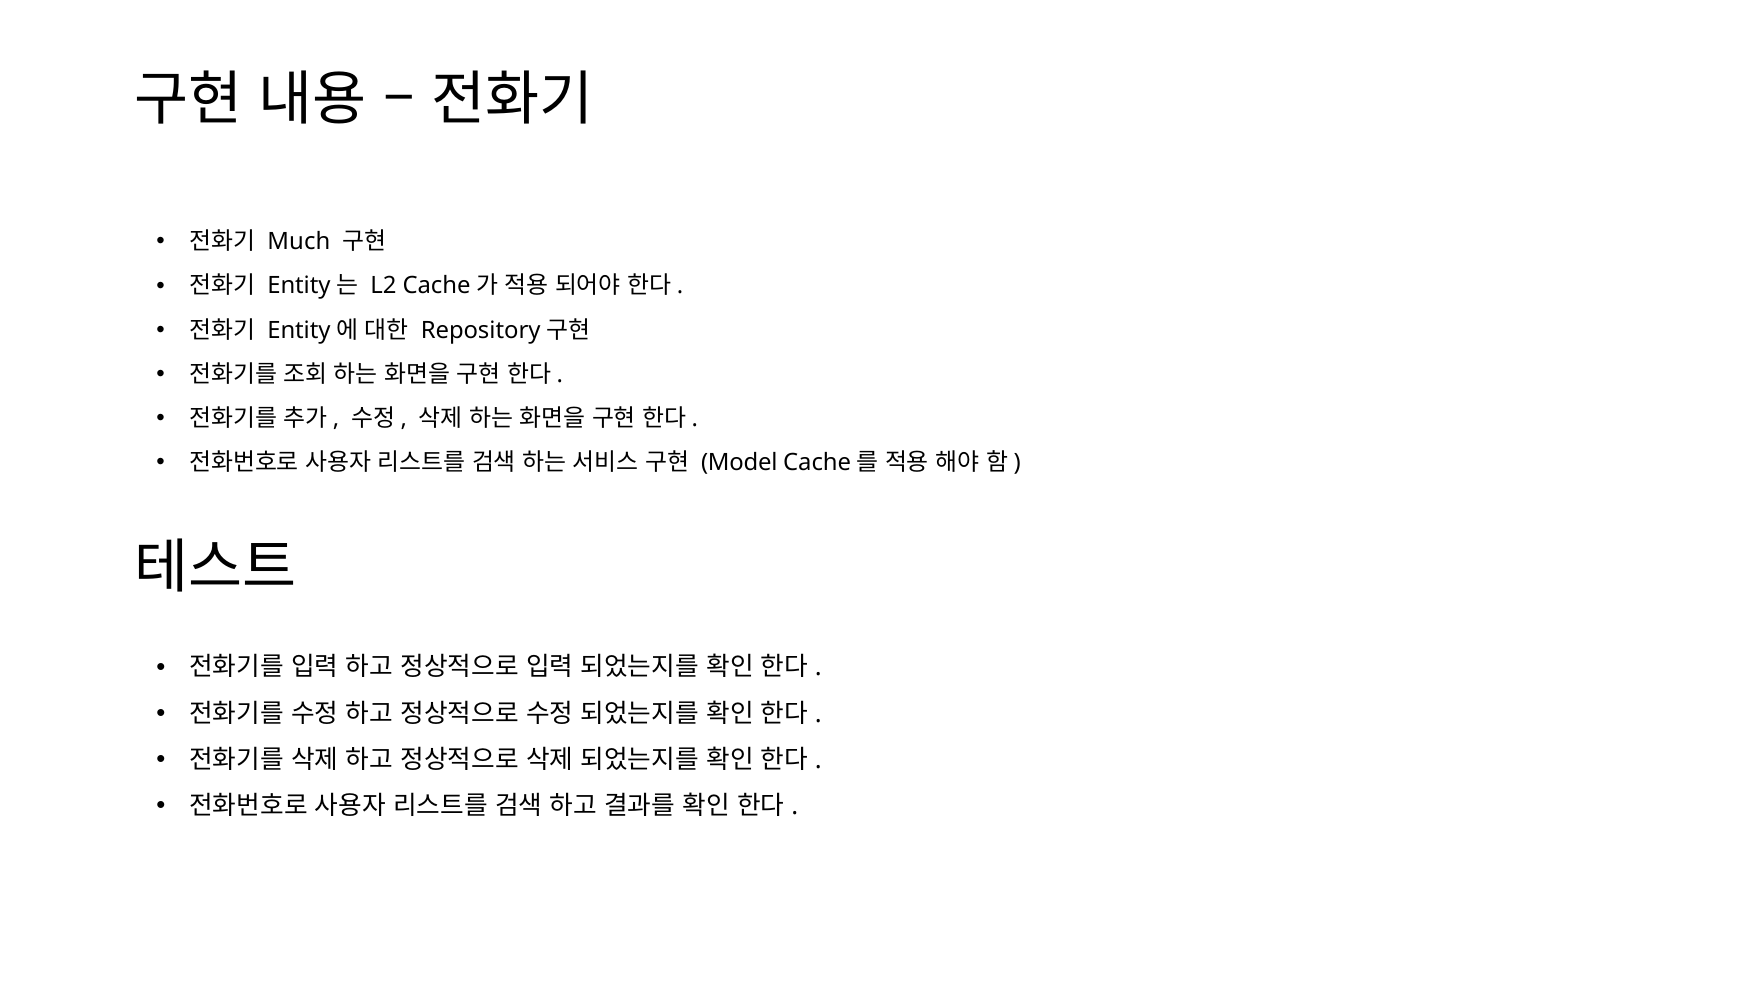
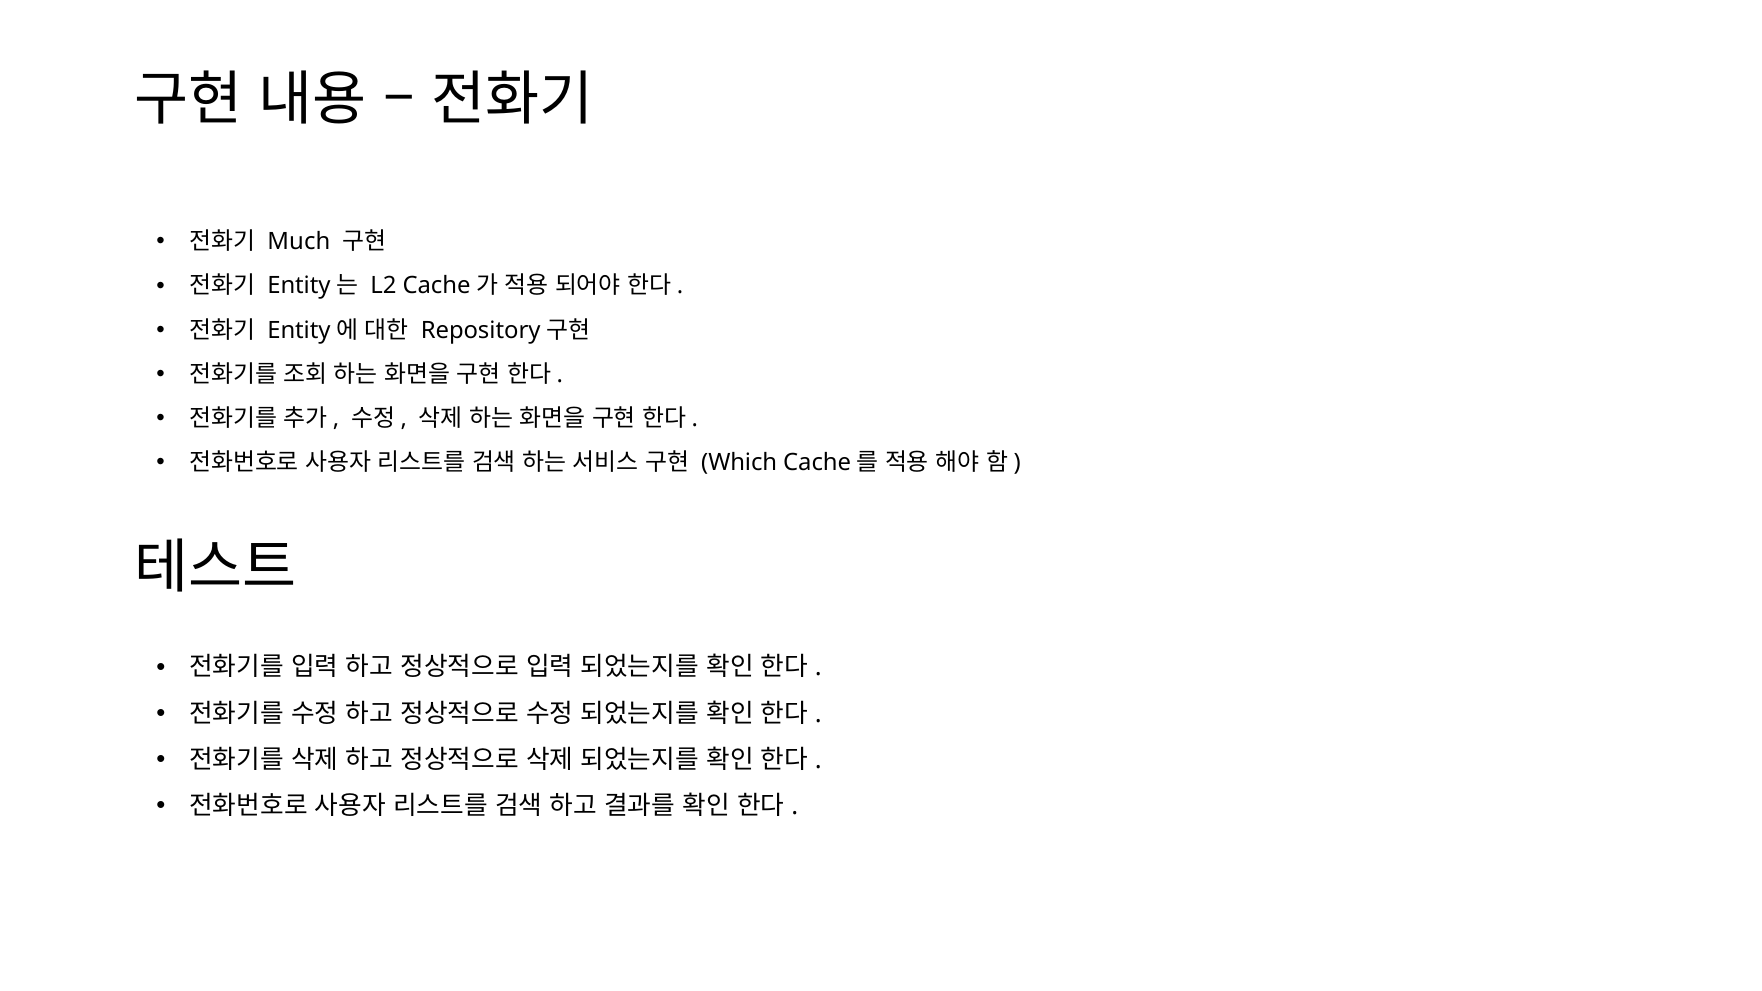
Model: Model -> Which (739, 463)
